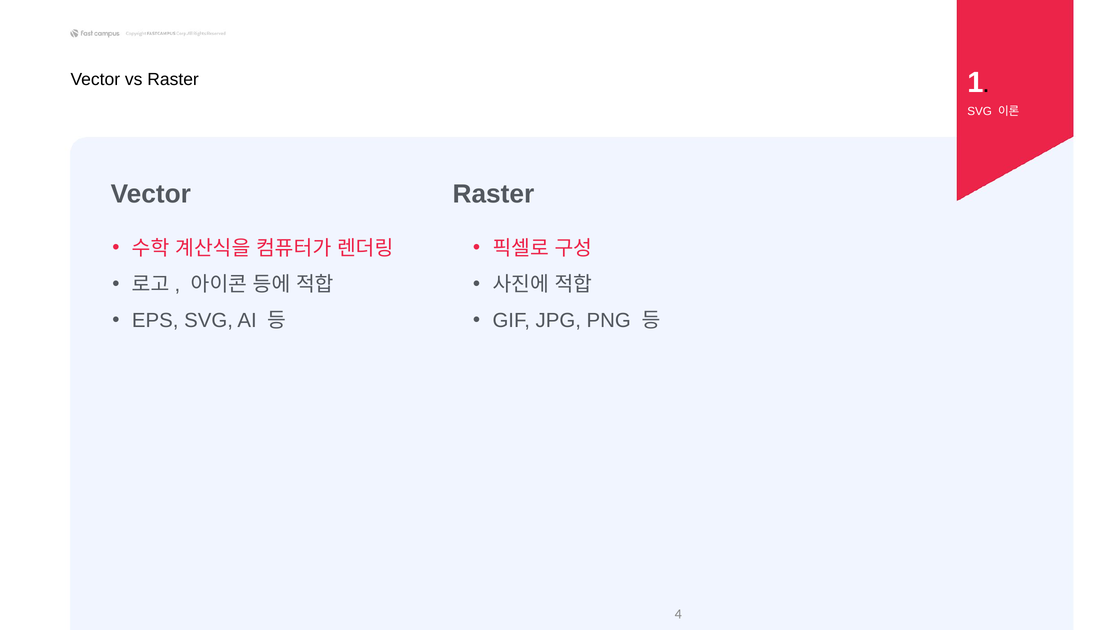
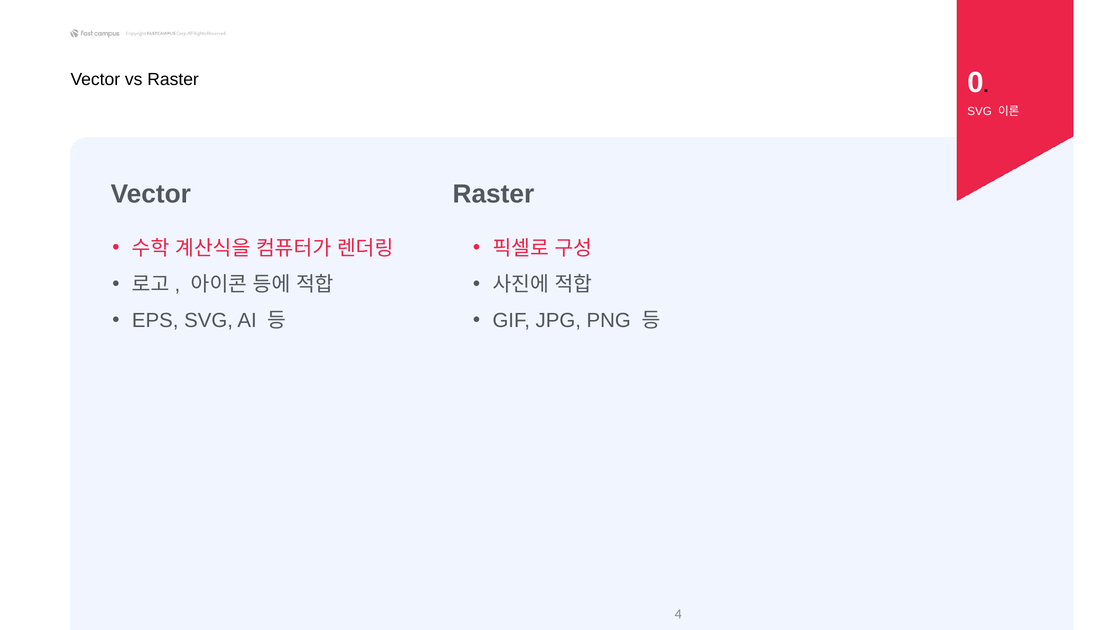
1: 1 -> 0 (975, 83)
